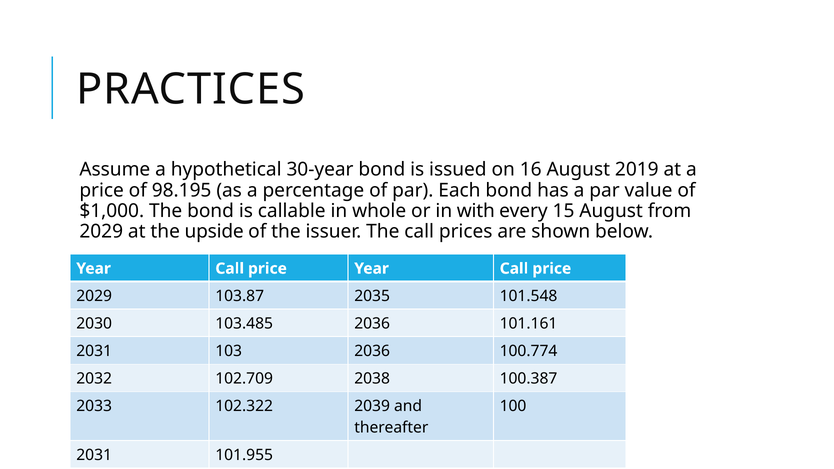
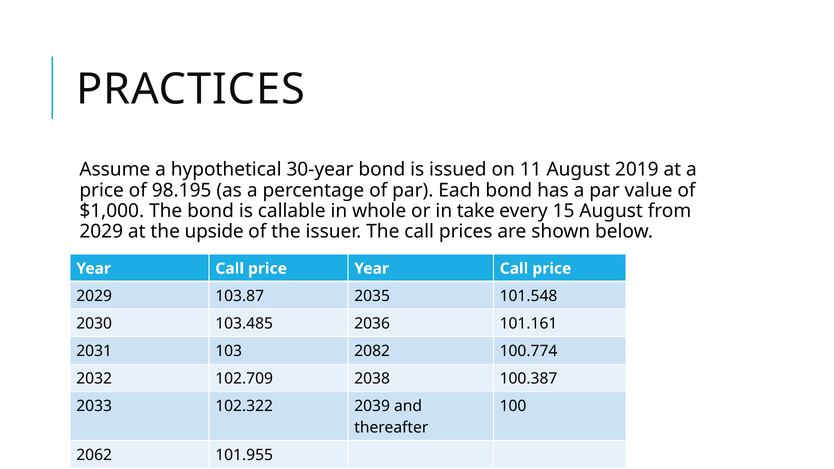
16: 16 -> 11 (531, 170)
with: with -> take (476, 211)
103 2036: 2036 -> 2082 (372, 351)
2031: 2031 -> 2062 (94, 455)
